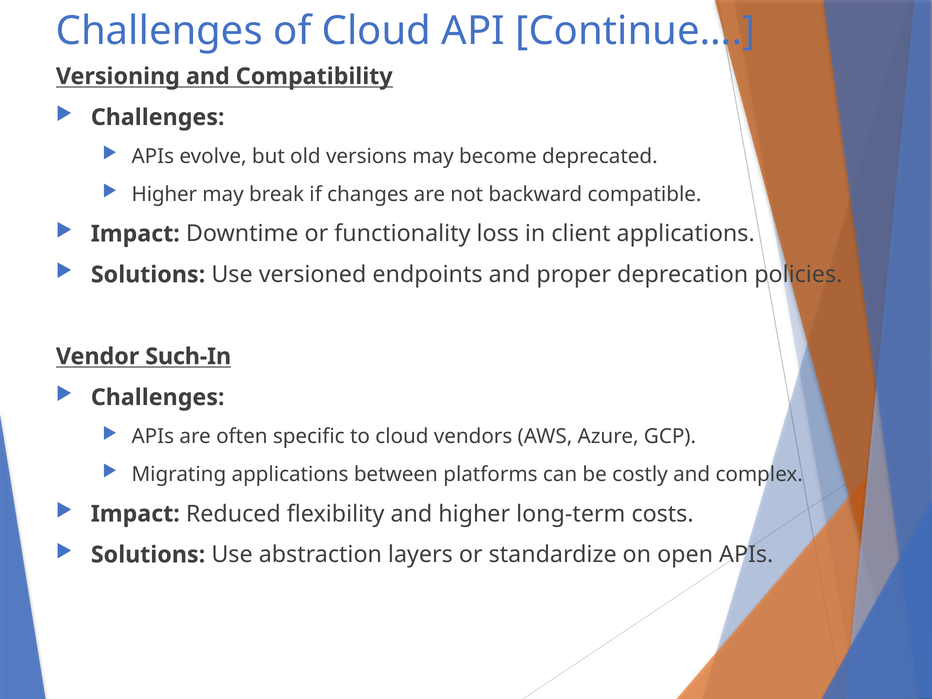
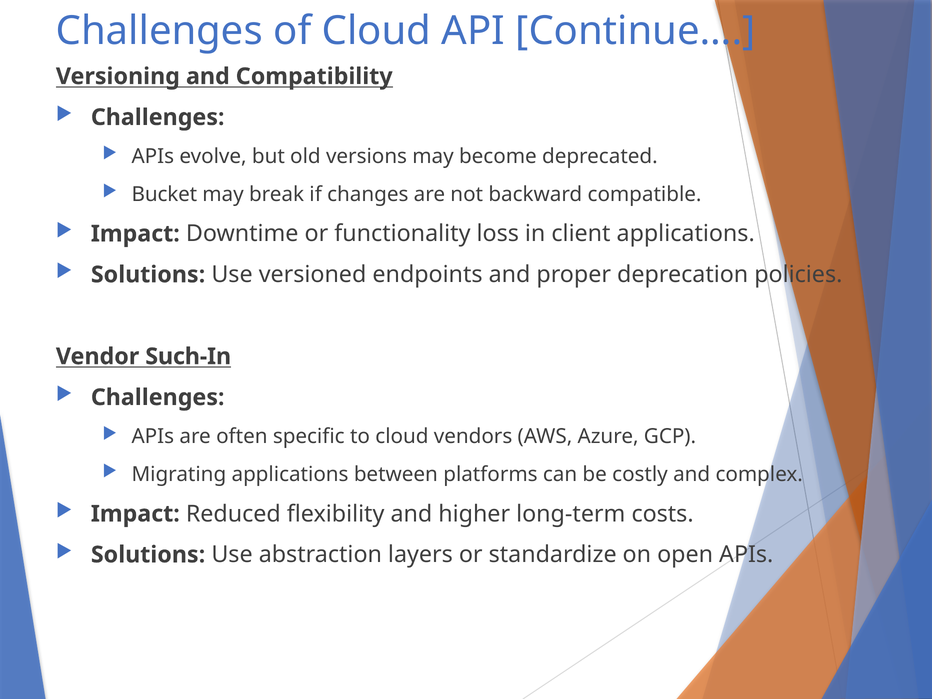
Higher: Higher -> Bucket (164, 194)
